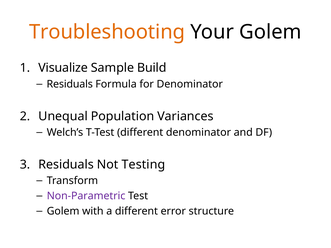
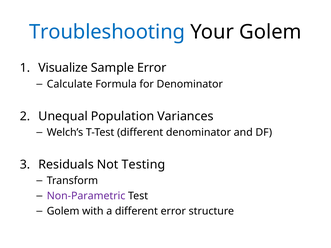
Troubleshooting colour: orange -> blue (107, 32)
Sample Build: Build -> Error (152, 68)
Residuals: Residuals -> Calculate (70, 84)
